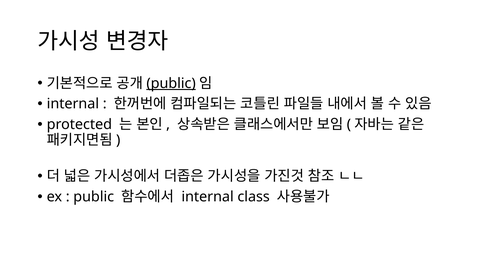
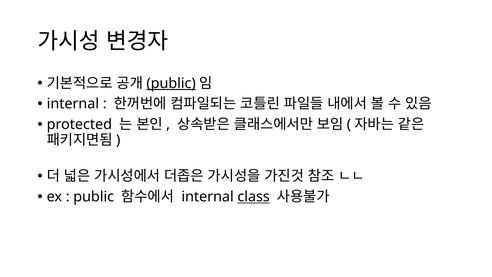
class underline: none -> present (254, 197)
